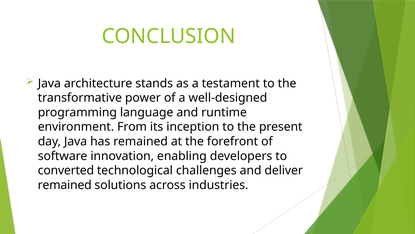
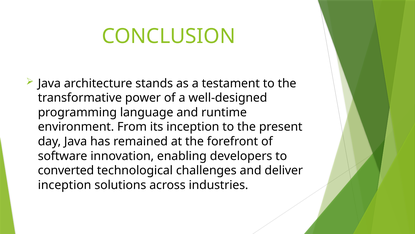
remained: remained -> inception (65, 185)
